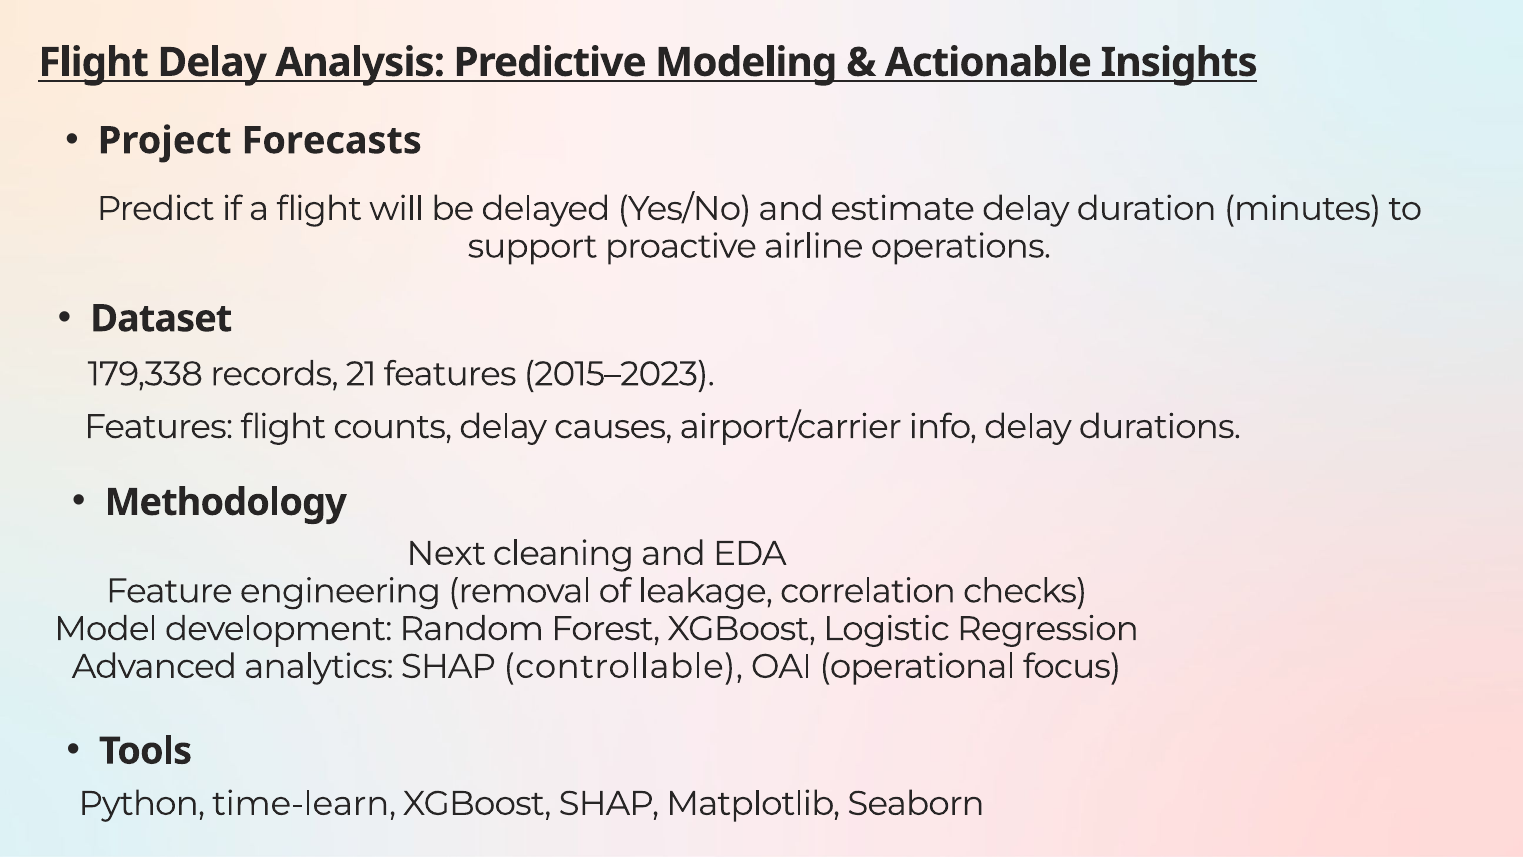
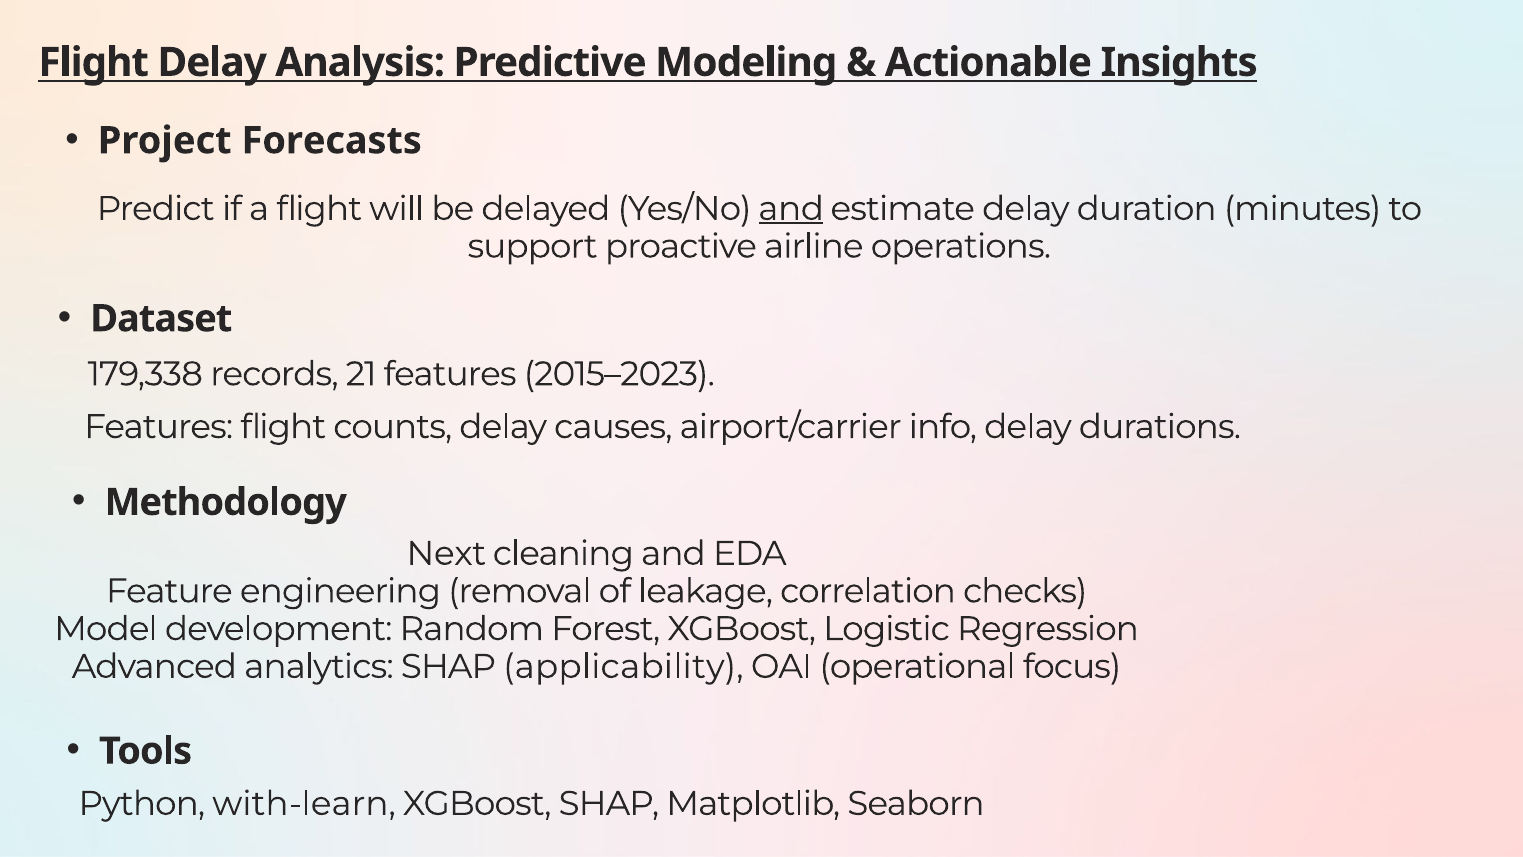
and underline: none -> present (791, 209)
controllable: controllable -> applicability (623, 666)
time-learn: time-learn -> with-learn (304, 803)
